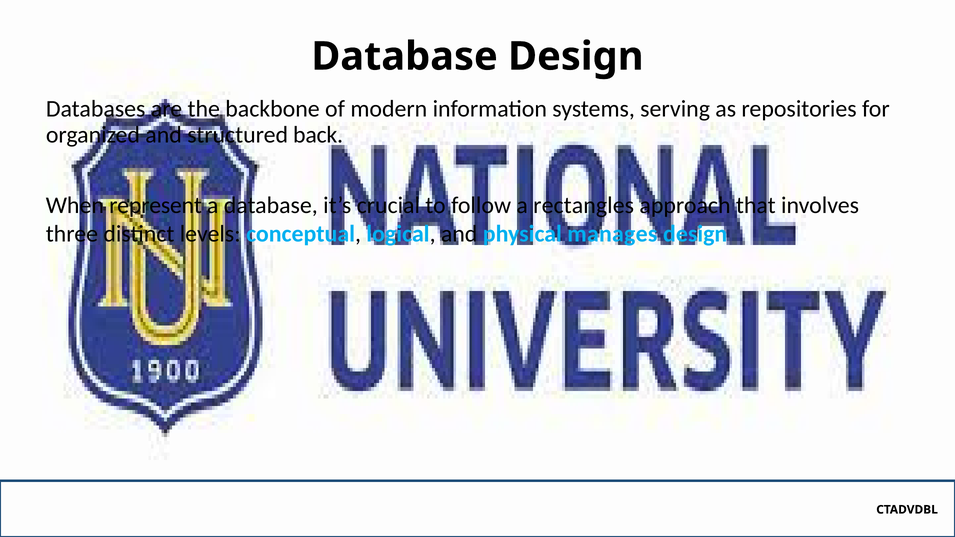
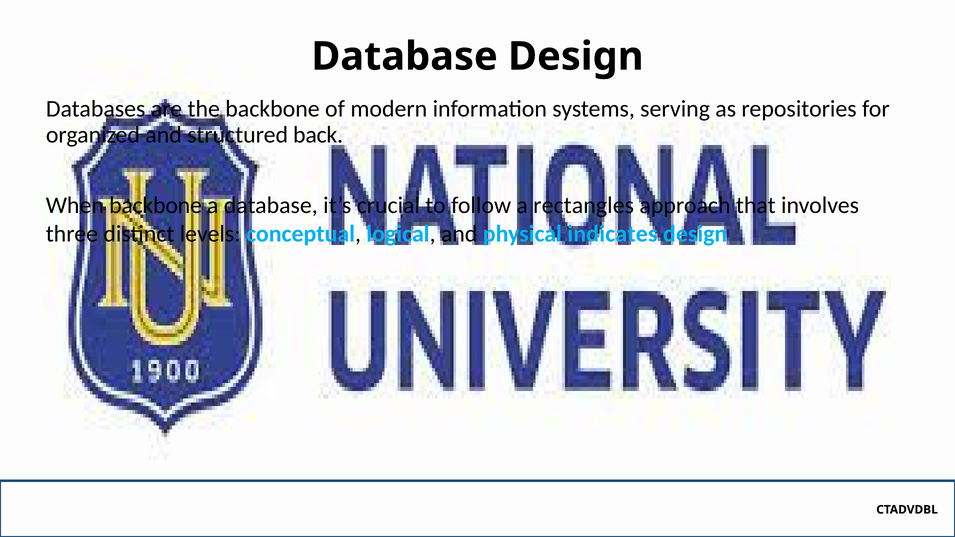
When represent: represent -> backbone (156, 205)
manages: manages -> indicates (612, 234)
